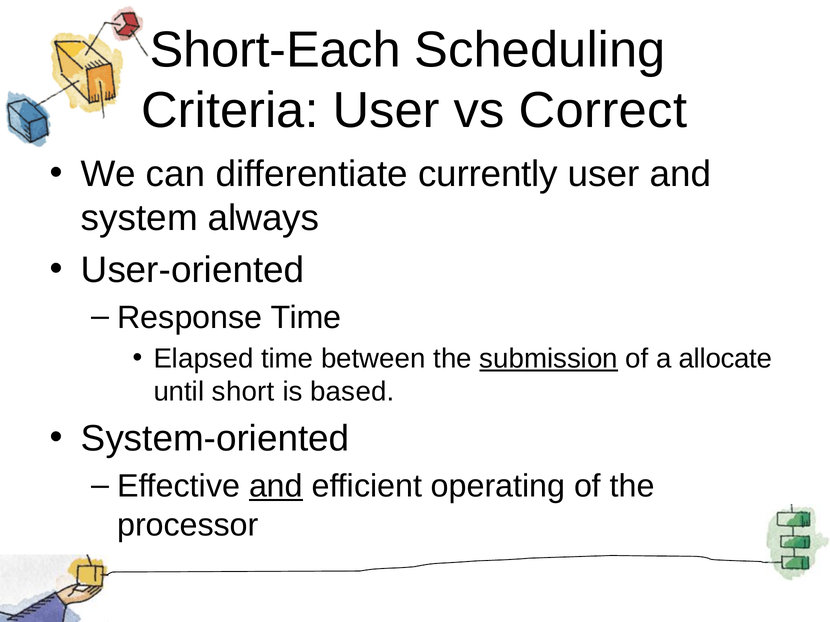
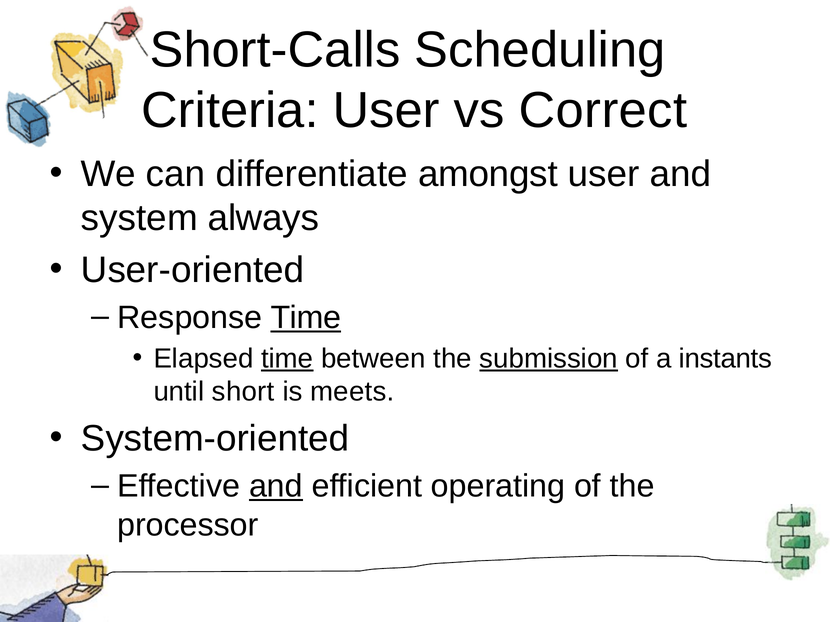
Short-Each: Short-Each -> Short-Calls (275, 50)
currently: currently -> amongst (488, 174)
Time underline: none -> present (306, 318)
time underline: none -> present (287, 359)
allocate: allocate -> instants (726, 359)
based: based -> meets (352, 392)
